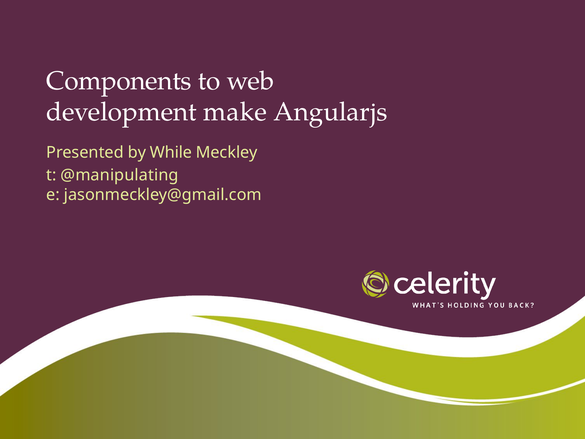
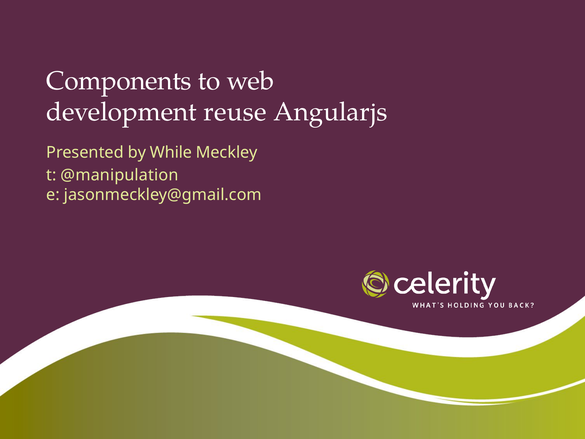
make: make -> reuse (235, 112)
@manipulating: @manipulating -> @manipulation (120, 175)
